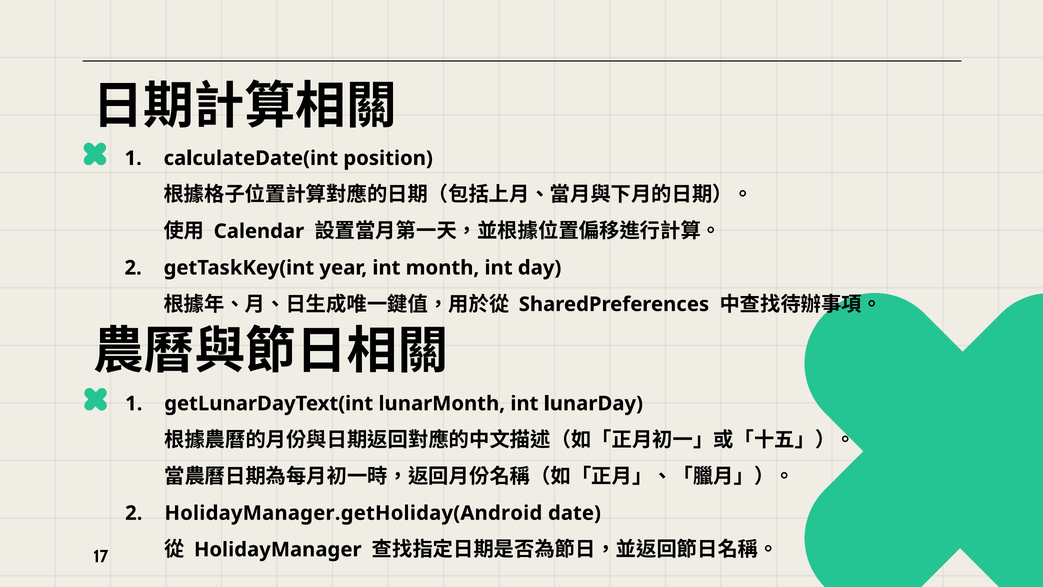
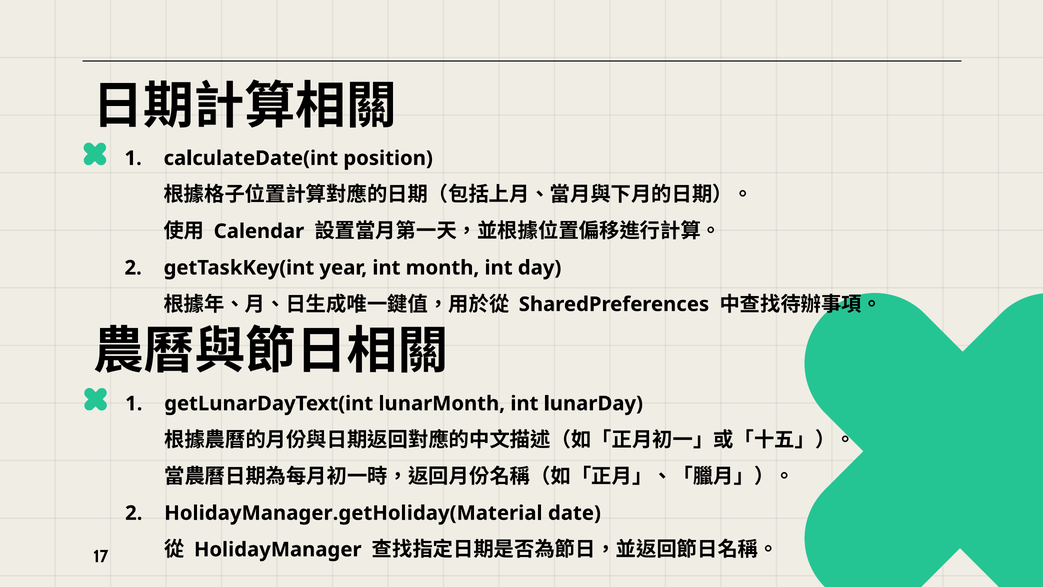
HolidayManager.getHoliday(Android: HolidayManager.getHoliday(Android -> HolidayManager.getHoliday(Material (353, 513)
